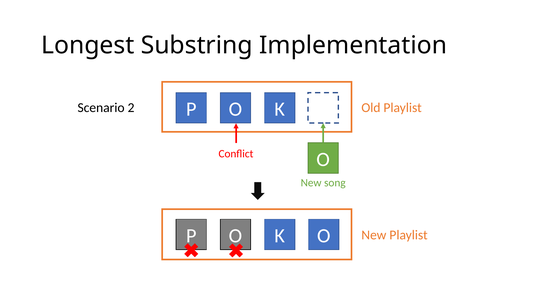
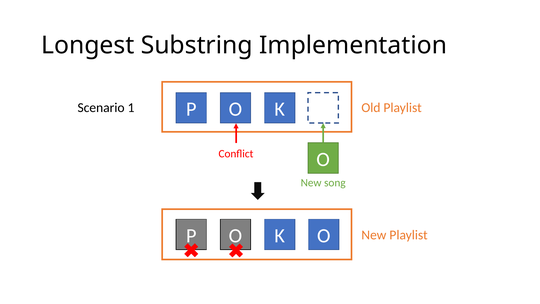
2: 2 -> 1 (131, 108)
